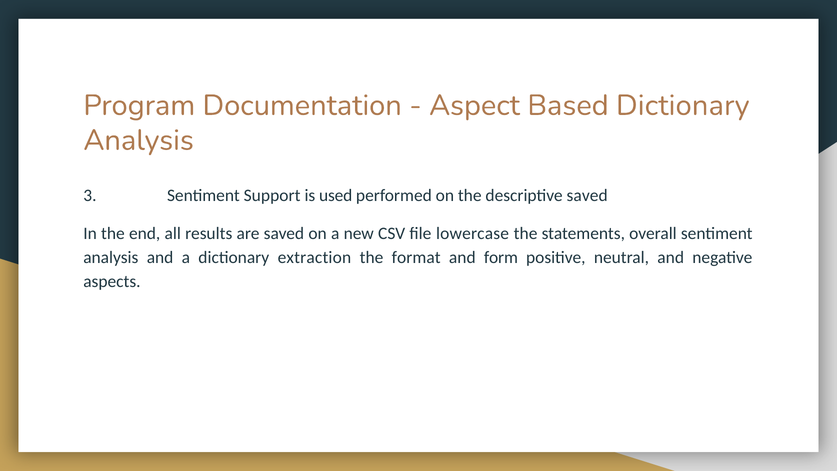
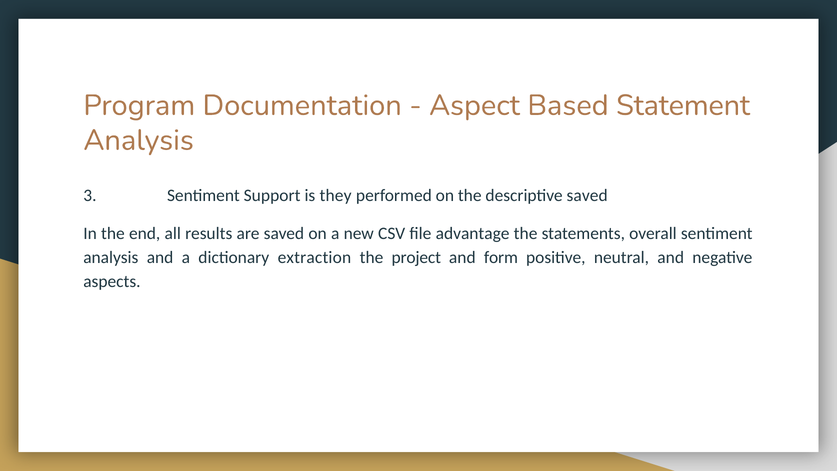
Based Dictionary: Dictionary -> Statement (683, 105)
used: used -> they (336, 195)
lowercase: lowercase -> advantage (473, 233)
format: format -> project (416, 257)
